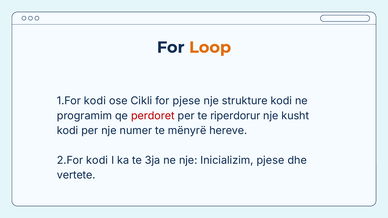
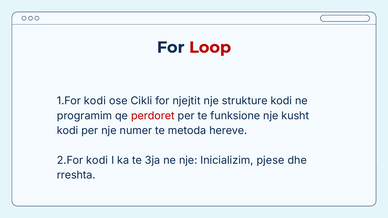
Loop colour: orange -> red (210, 47)
for pjese: pjese -> njejtit (187, 101)
riperdorur: riperdorur -> funksione (235, 116)
mënyrë: mënyrë -> metoda (187, 131)
vertete: vertete -> rreshta (76, 175)
